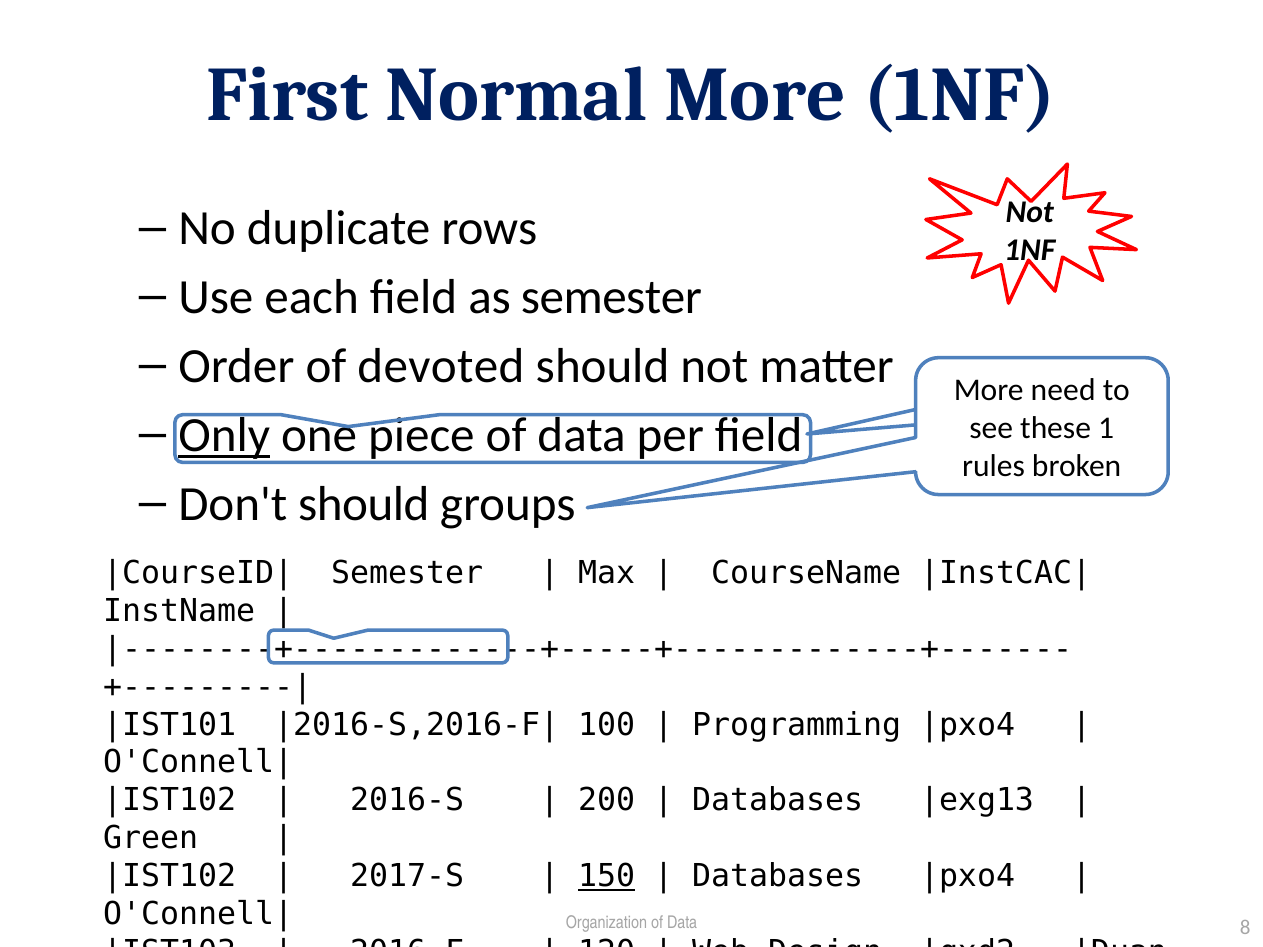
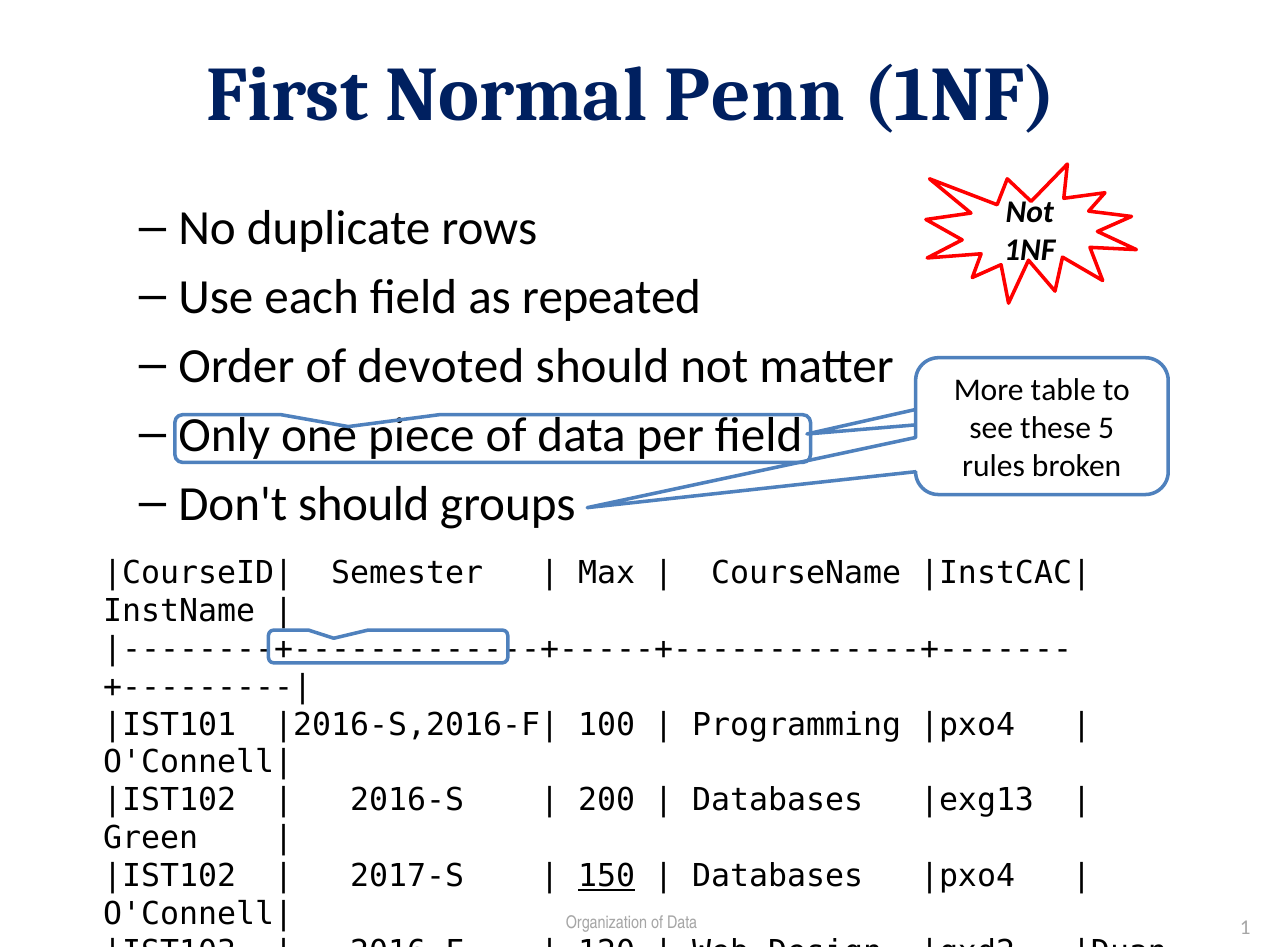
Normal More: More -> Penn (755, 95)
as semester: semester -> repeated (611, 297)
need: need -> table (1063, 391)
Only underline: present -> none (224, 435)
1: 1 -> 5 (1106, 428)
8: 8 -> 1 (1245, 927)
